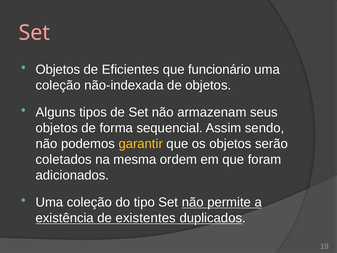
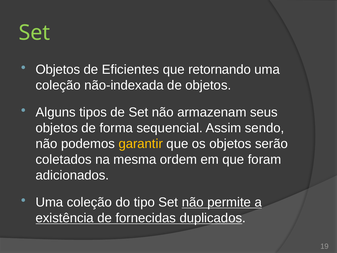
Set colour: pink -> light green (34, 33)
funcionário: funcionário -> retornando (220, 69)
existentes: existentes -> fornecidas (146, 218)
